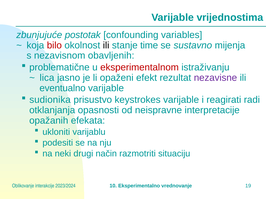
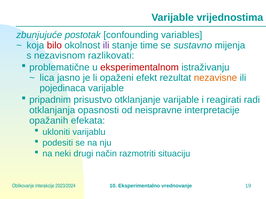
ili colour: black -> purple (106, 45)
obavljenih: obavljenih -> razlikovati (111, 56)
nezavisne colour: purple -> orange (215, 78)
eventualno: eventualno -> pojedinaca (63, 88)
sudionika: sudionika -> pripadnim (50, 100)
keystrokes: keystrokes -> otklanjanje (138, 100)
